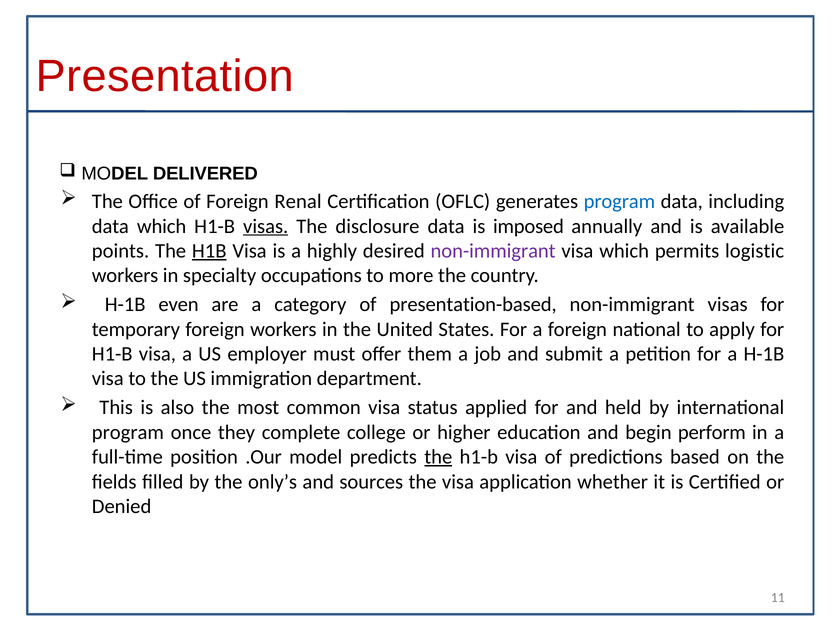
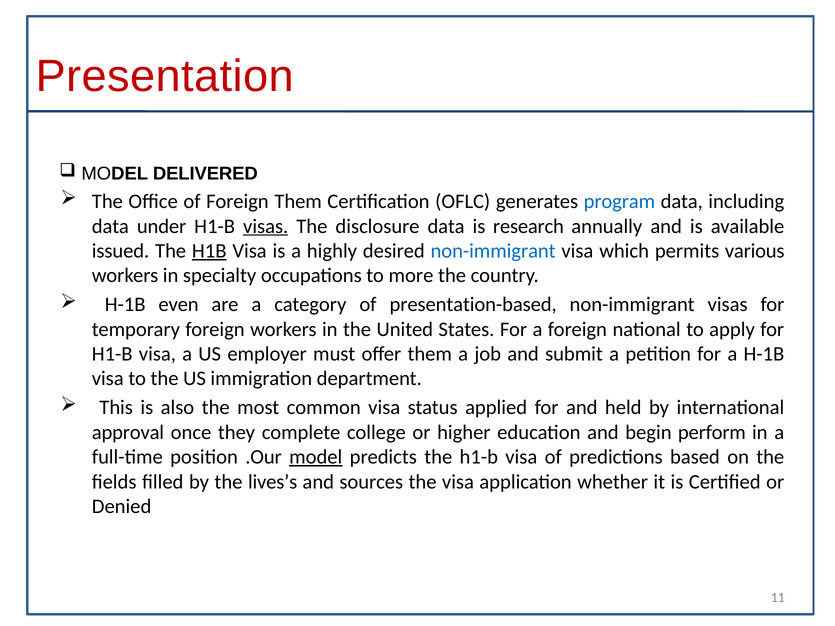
Foreign Renal: Renal -> Them (298, 202)
data which: which -> under (162, 226)
imposed: imposed -> research (528, 226)
points: points -> issued (121, 251)
non-immigrant colour: purple -> blue (493, 251)
logistic: logistic -> various (755, 251)
program: program -> approval (128, 432)
model underline: none -> present (316, 457)
the underline: present -> none (438, 457)
only’s: only’s -> lives’s (273, 482)
